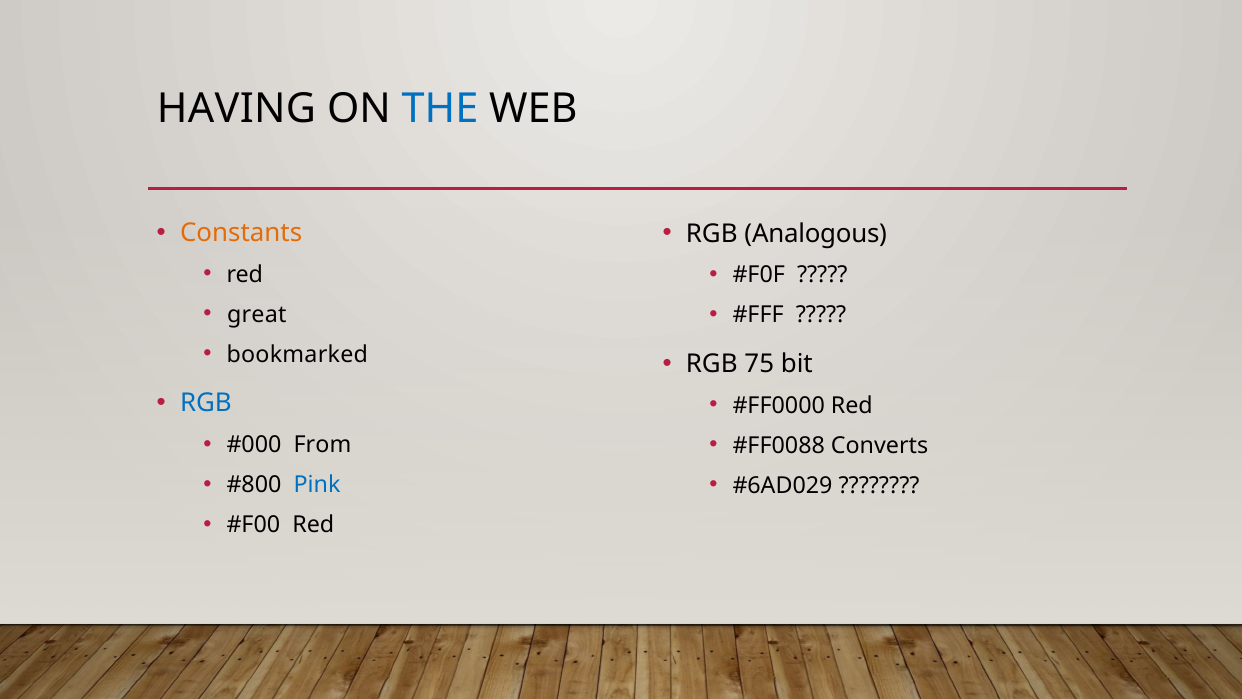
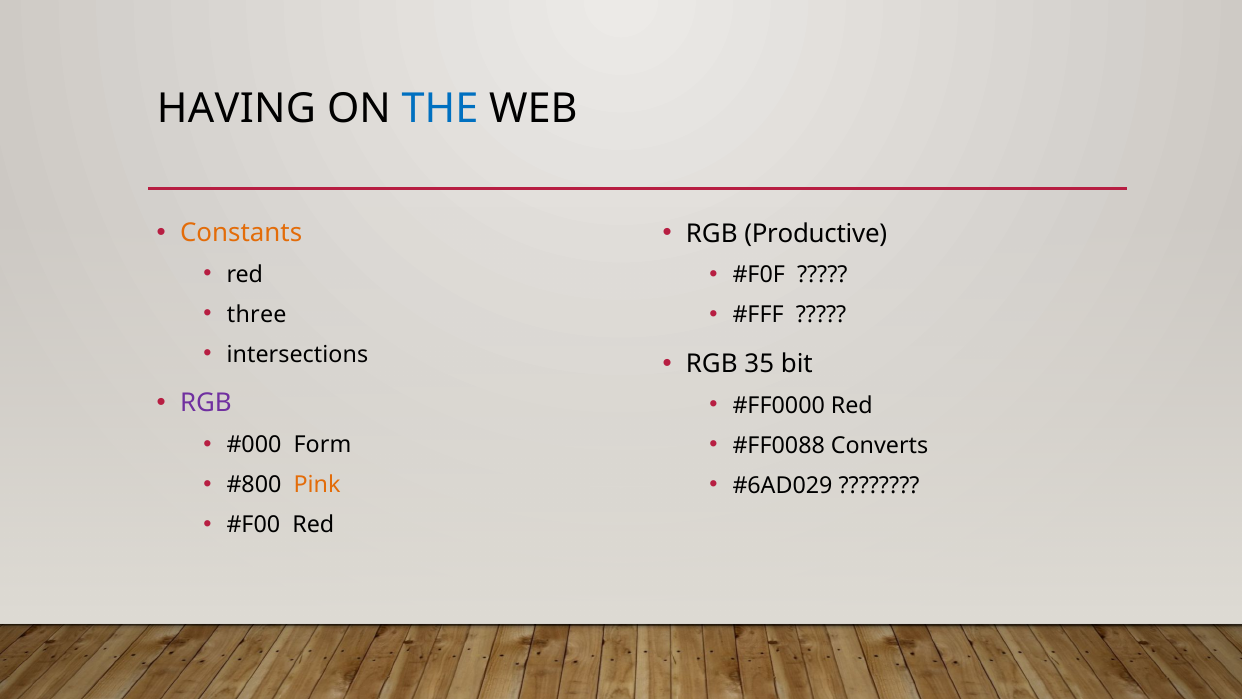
Analogous: Analogous -> Productive (816, 234)
great: great -> three (257, 314)
bookmarked: bookmarked -> intersections (297, 354)
75: 75 -> 35 (759, 364)
RGB colour: blue -> purple (206, 403)
From: From -> Form (322, 445)
Pink colour: blue -> orange (317, 485)
